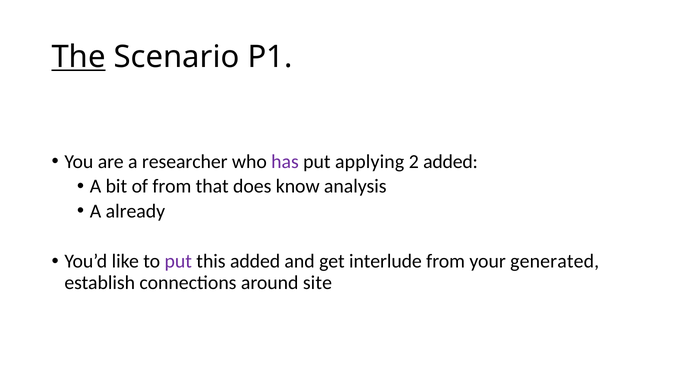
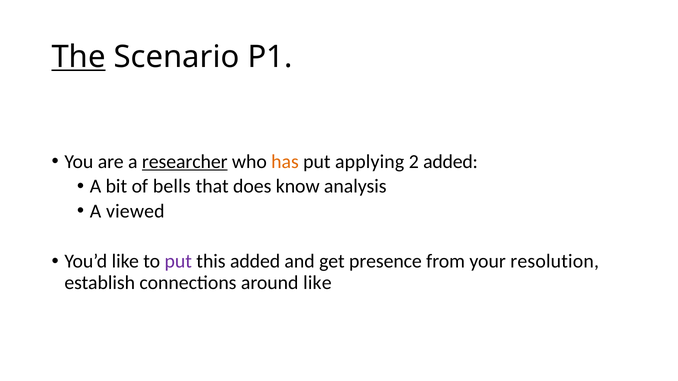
researcher underline: none -> present (185, 162)
has colour: purple -> orange (285, 162)
of from: from -> bells (172, 187)
already: already -> viewed (135, 211)
interlude: interlude -> presence (385, 262)
generated: generated -> resolution (555, 262)
around site: site -> like (317, 283)
